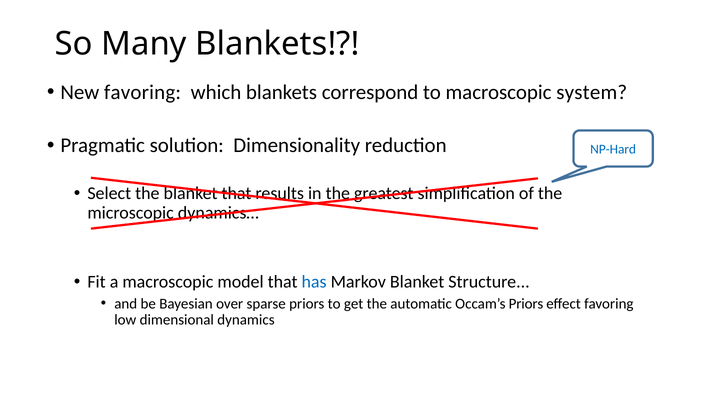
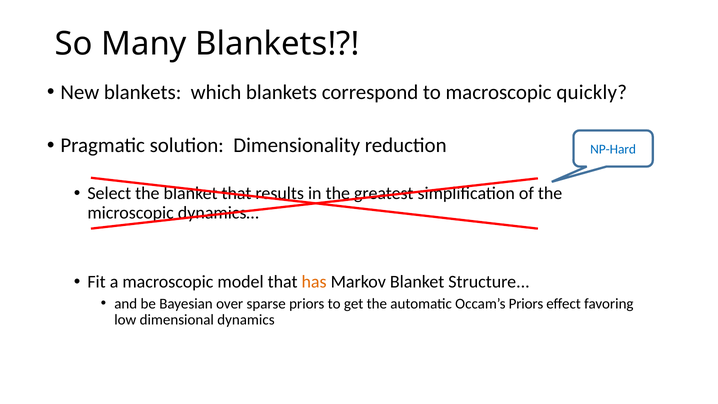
New favoring: favoring -> blankets (143, 92)
system: system -> quickly (592, 92)
has colour: blue -> orange (314, 282)
